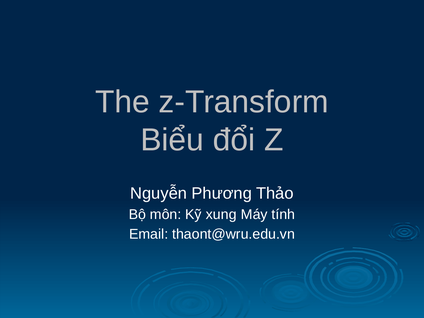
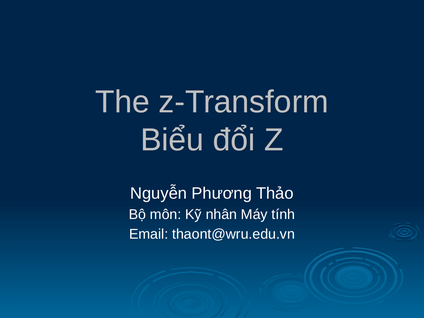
xung: xung -> nhân (221, 214)
